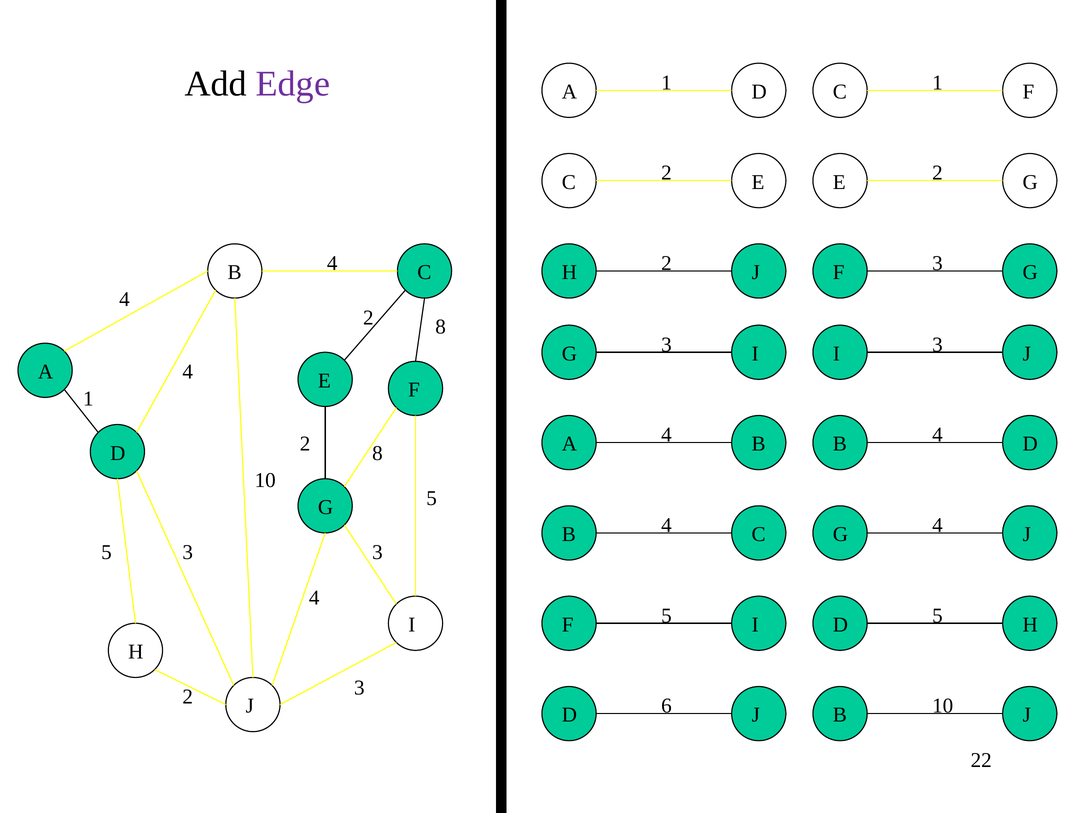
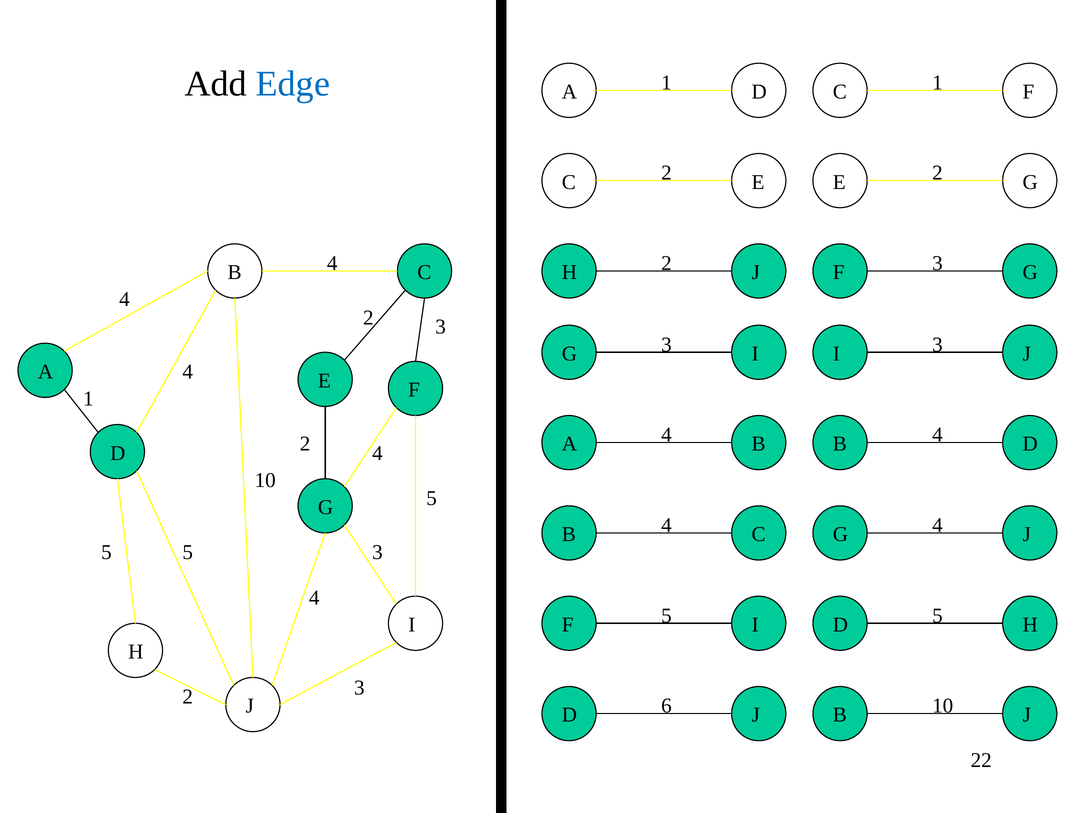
Edge colour: purple -> blue (293, 84)
8: 8 -> 3 (441, 327)
8: 8 -> 4 (377, 453)
3: 3 -> 5 (188, 552)
